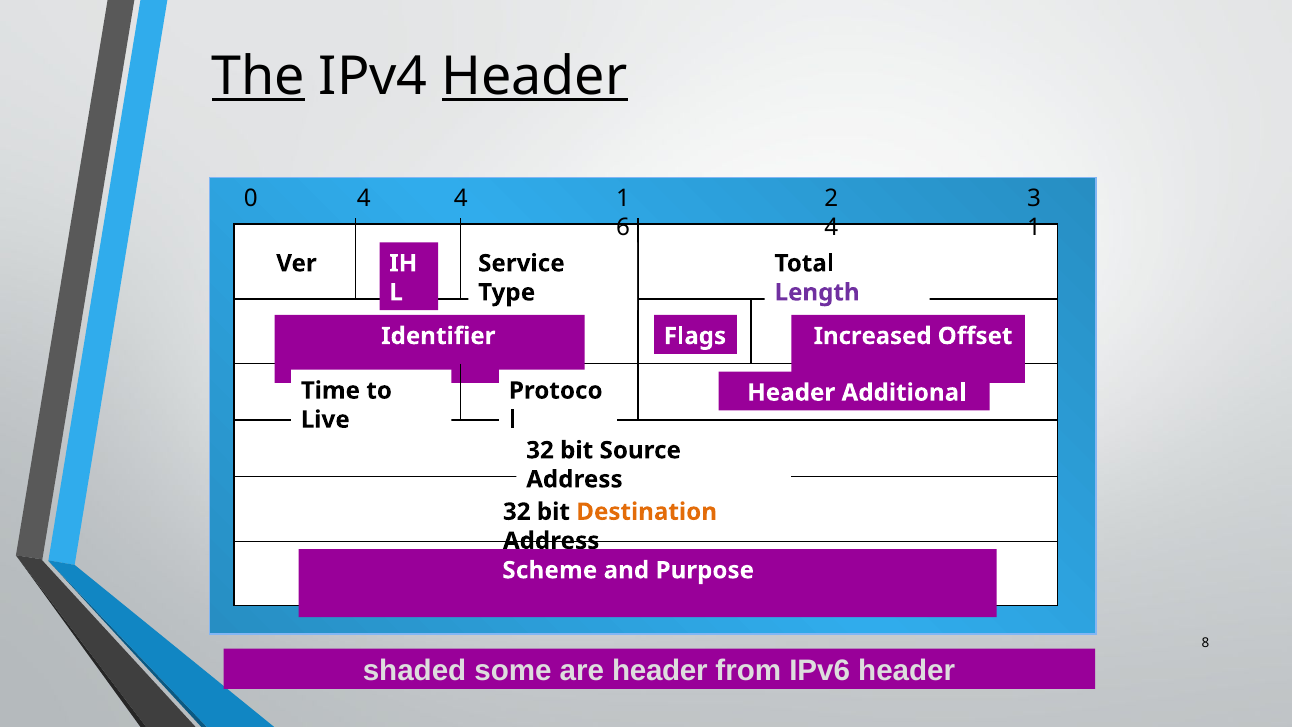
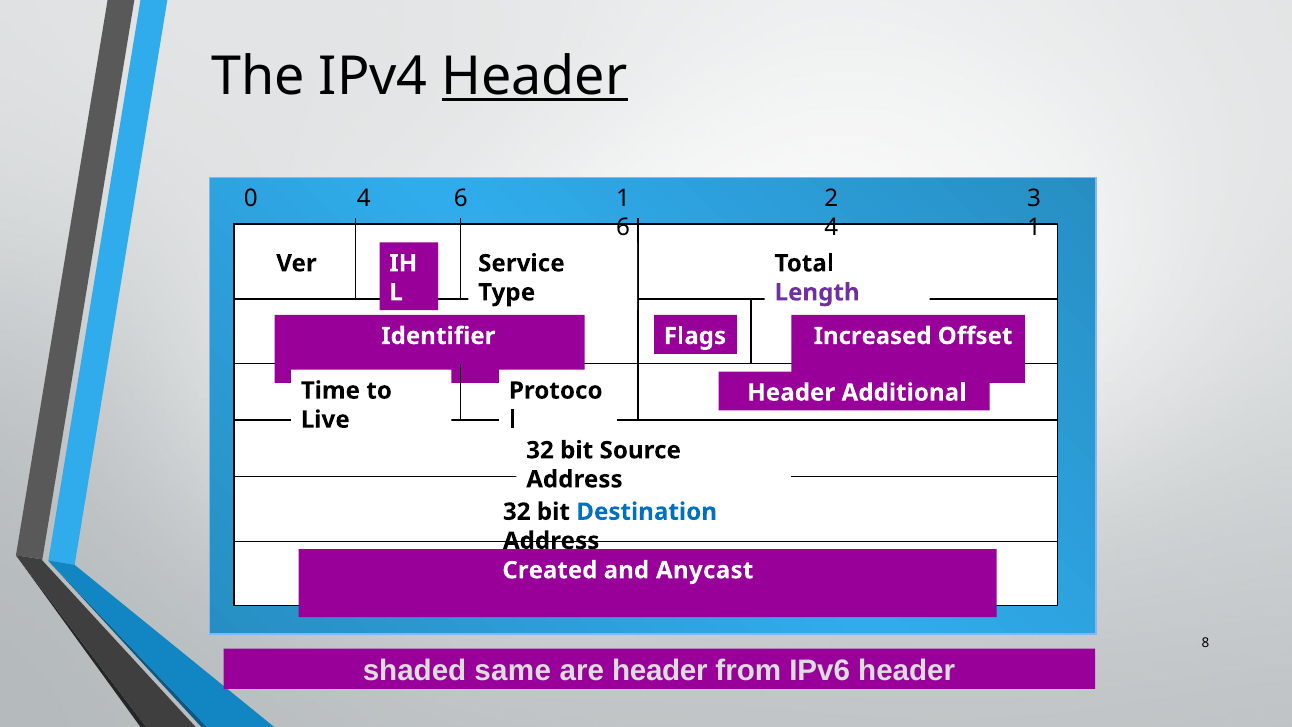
The underline: present -> none (258, 76)
4 4: 4 -> 6 (461, 199)
Destination colour: orange -> blue (647, 512)
Scheme: Scheme -> Created (550, 570)
Purpose: Purpose -> Anycast (705, 570)
some: some -> same (513, 670)
